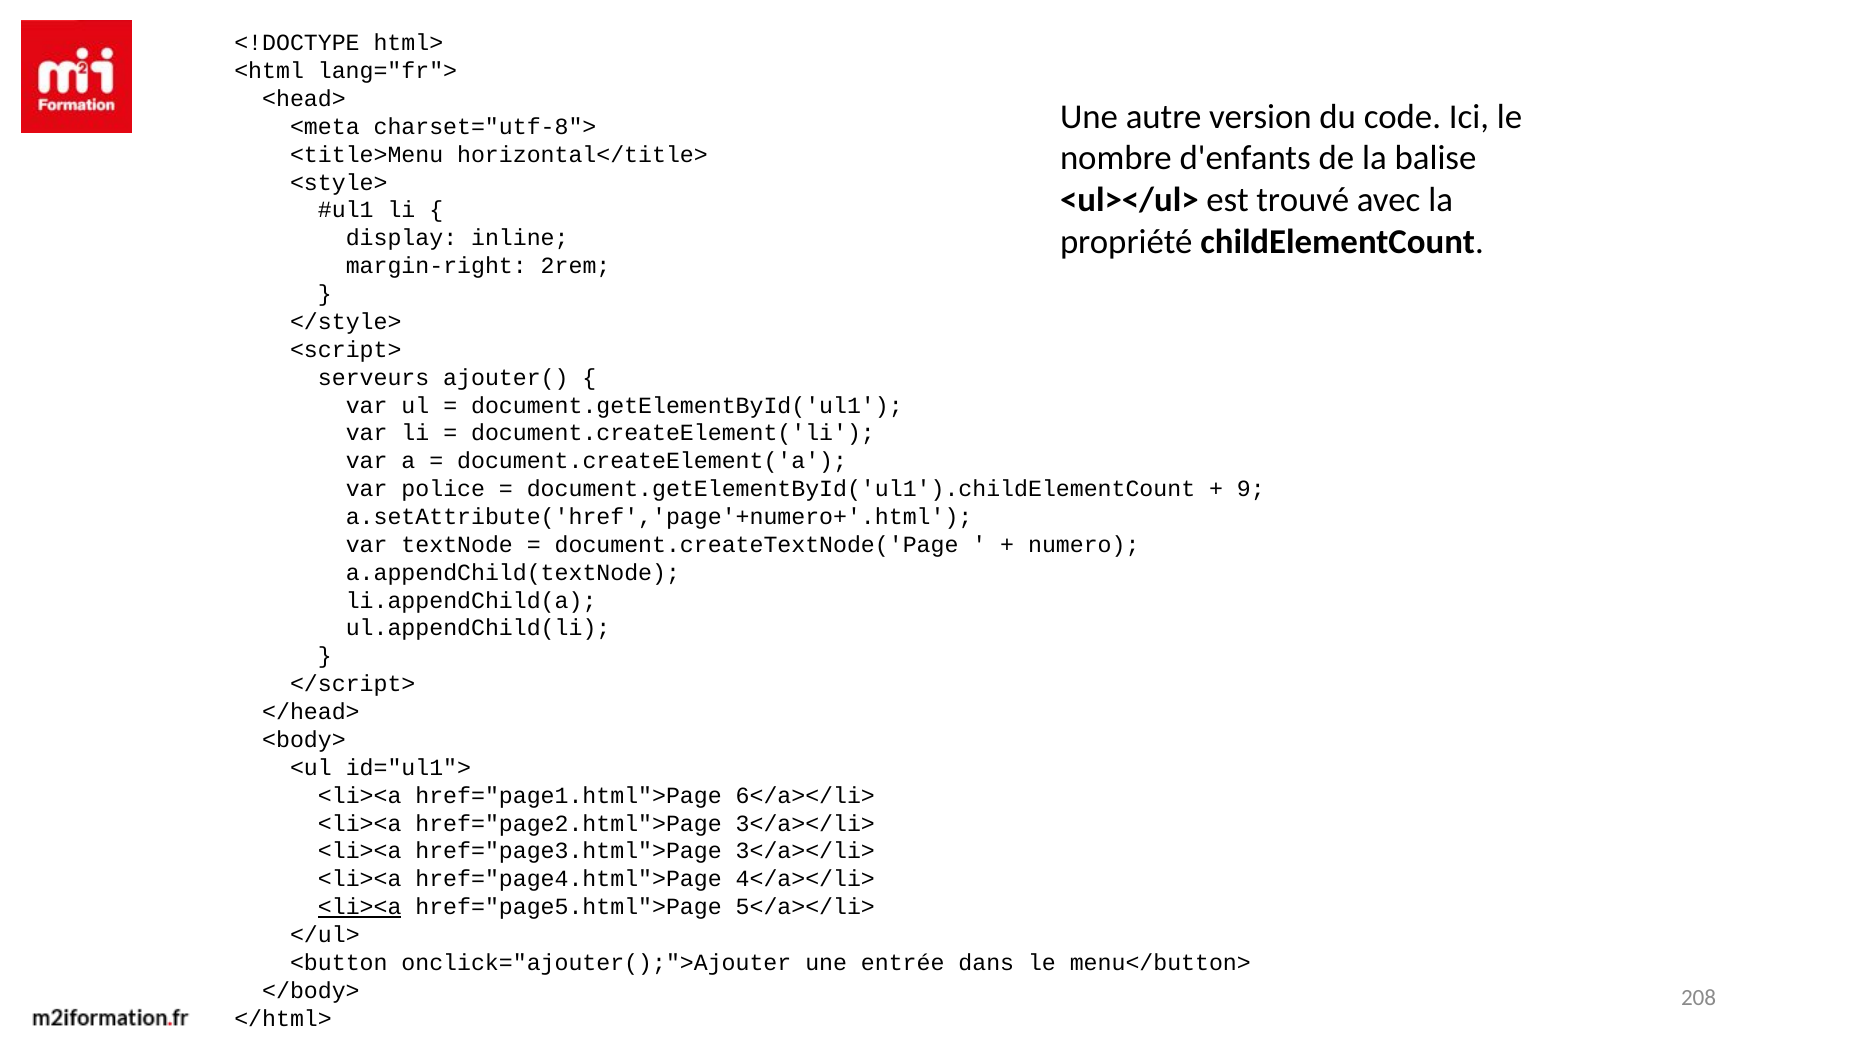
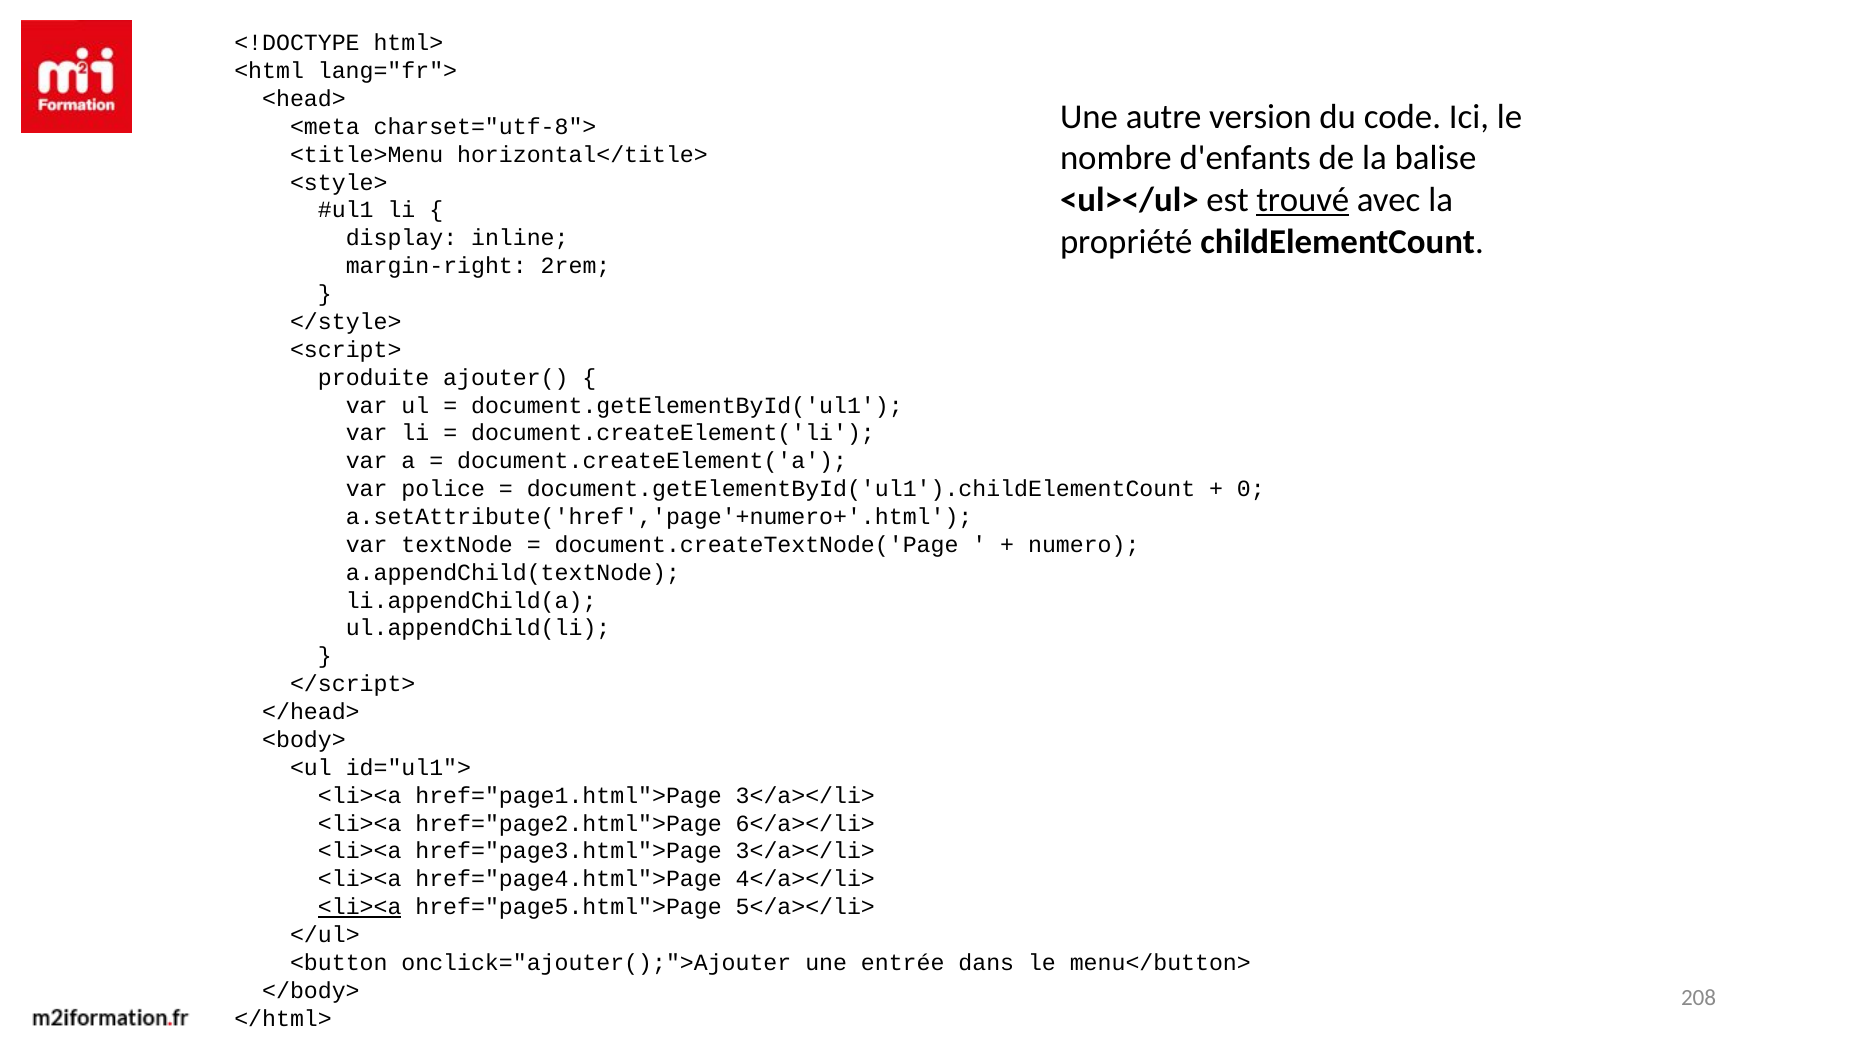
trouvé underline: none -> present (1303, 200)
serveurs: serveurs -> produite (374, 378)
9: 9 -> 0 (1251, 489)
href="page1.html">Page 6</a></li>: 6</a></li> -> 3</a></li> (805, 796)
href="page2.html">Page 3</a></li>: 3</a></li> -> 6</a></li> (805, 823)
